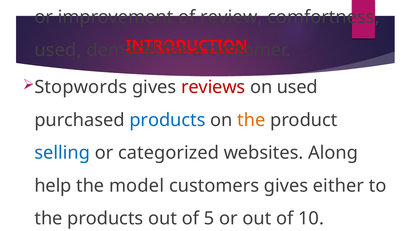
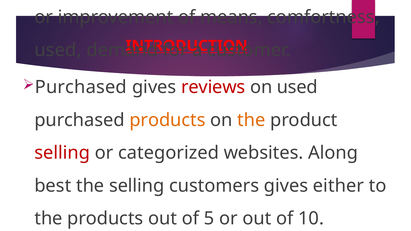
review: review -> means (231, 17)
Stopwords: Stopwords -> Purchased (81, 87)
products colour: blue -> orange (167, 120)
selling colour: blue -> red (62, 153)
help: help -> best (53, 186)
the model: model -> selling (137, 186)
